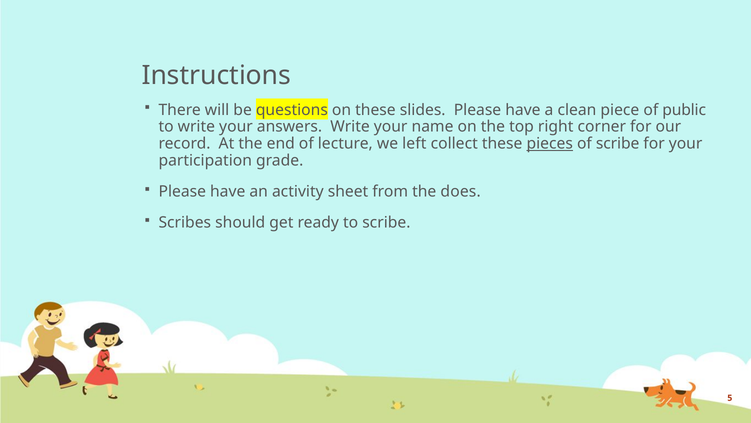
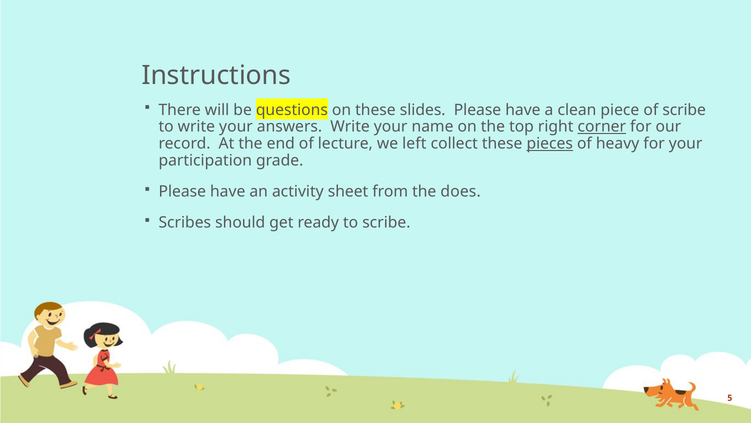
of public: public -> scribe (684, 110)
corner underline: none -> present (602, 127)
of scribe: scribe -> heavy (618, 144)
